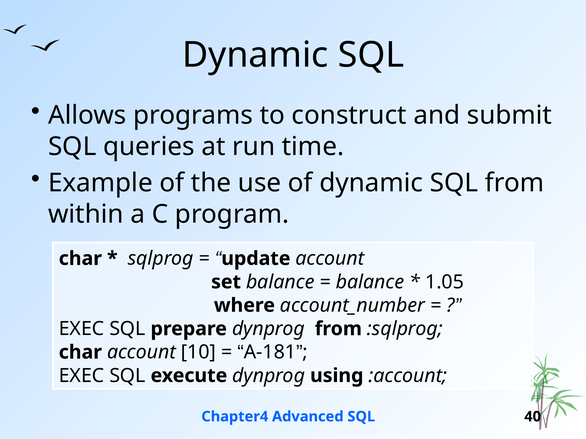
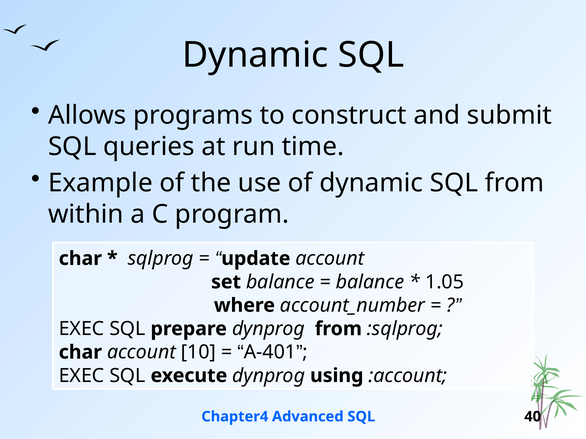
A-181: A-181 -> A-401 (270, 353)
